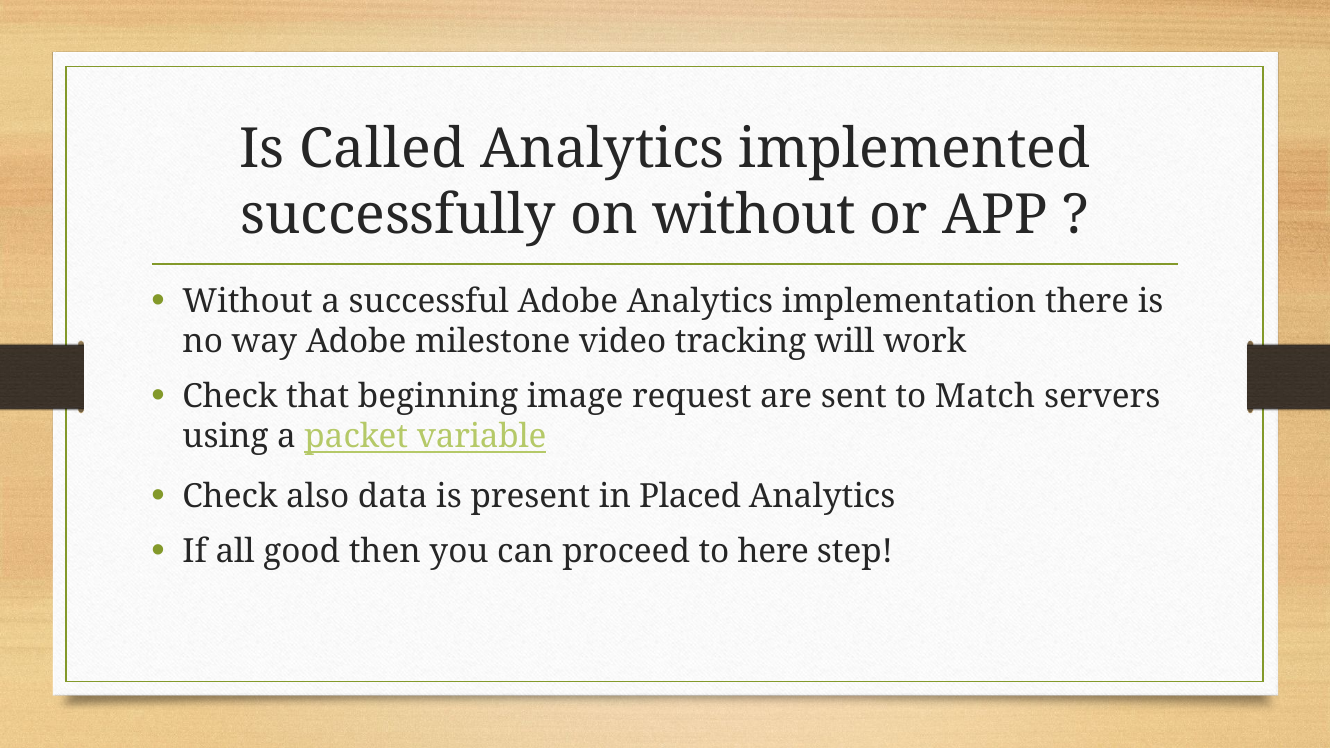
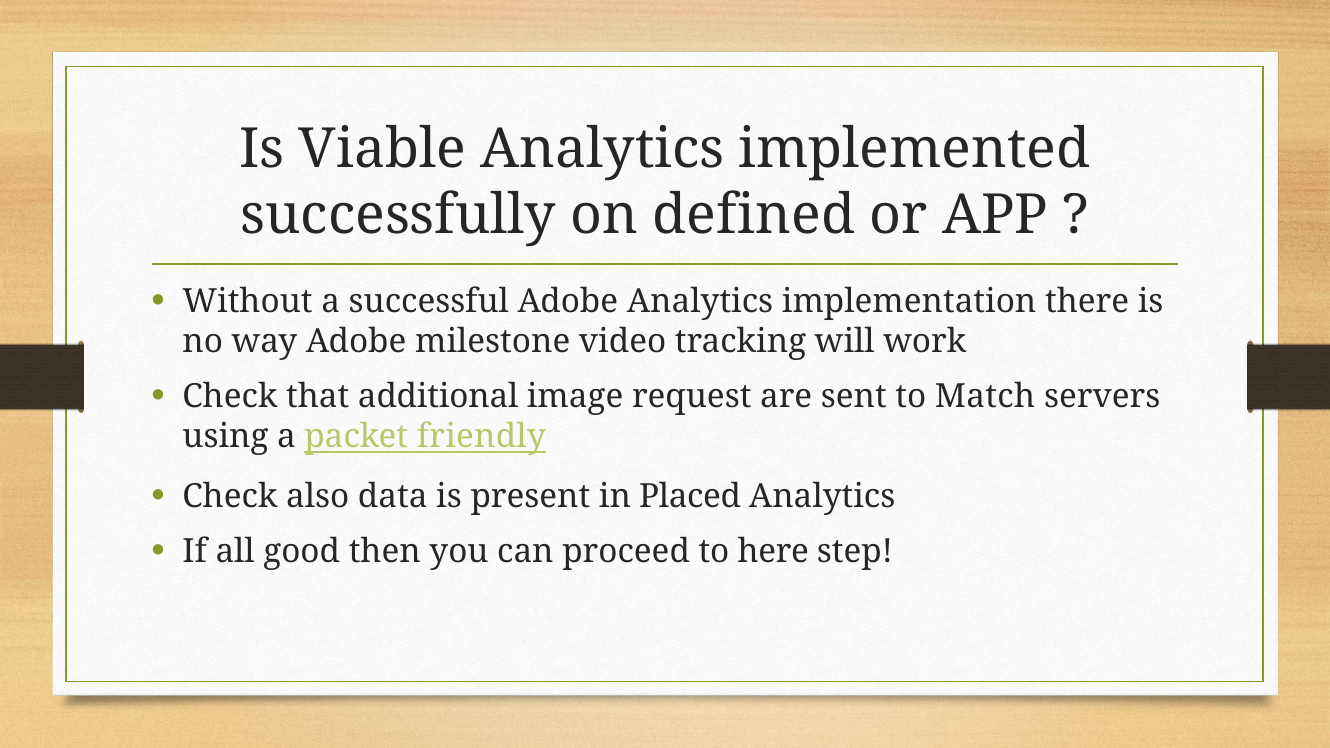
Called: Called -> Viable (383, 149)
on without: without -> defined (754, 216)
beginning: beginning -> additional (438, 397)
variable: variable -> friendly (481, 437)
